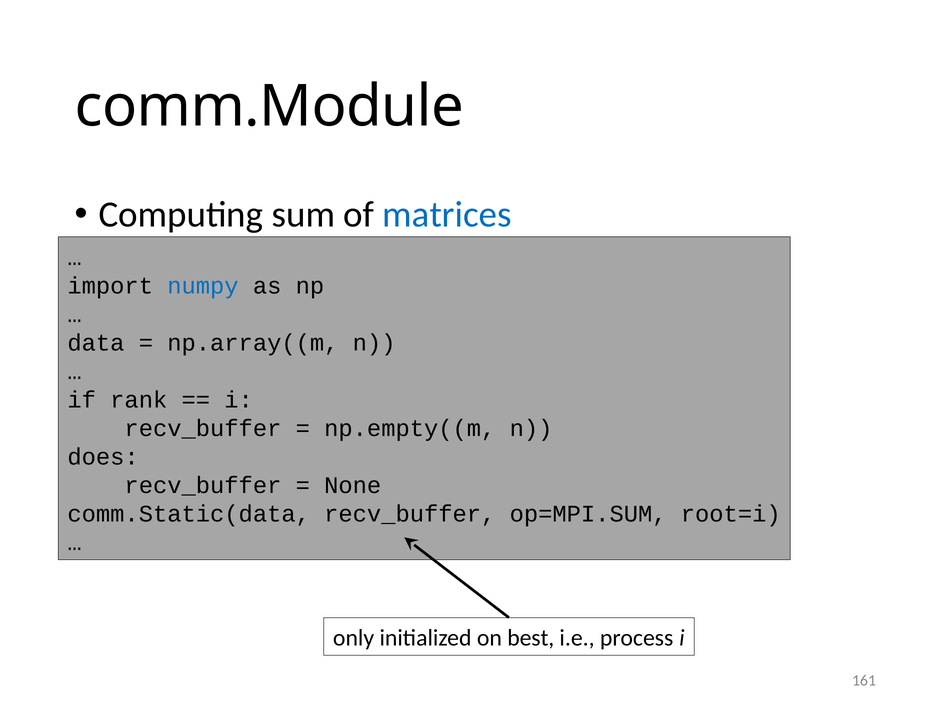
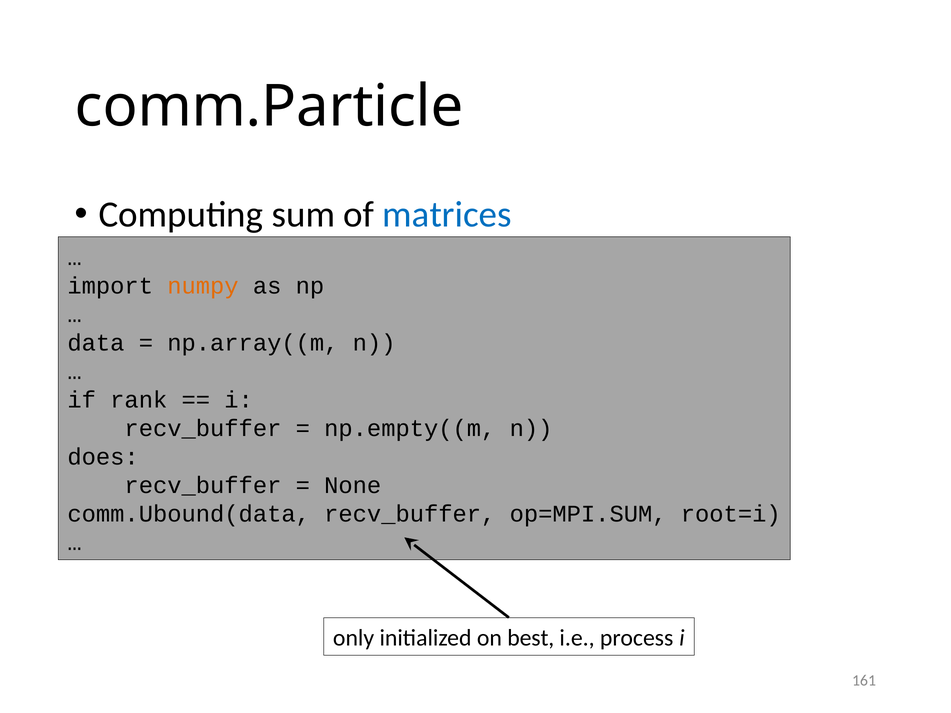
comm.Module: comm.Module -> comm.Particle (269, 107)
numpy colour: blue -> orange (203, 286)
comm.Static(data: comm.Static(data -> comm.Ubound(data (189, 514)
